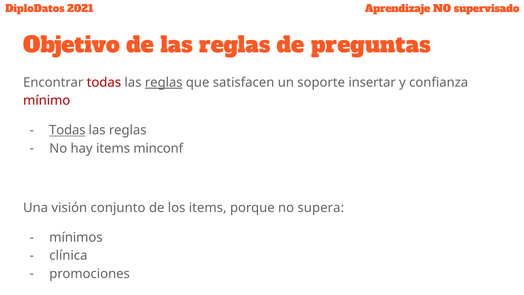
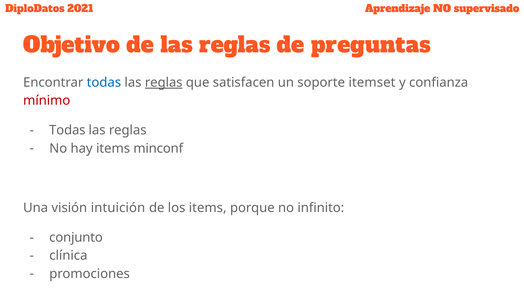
todas colour: red -> blue (104, 82)
insertar: insertar -> itemset (372, 82)
Todas underline: present -> none (67, 130)
conjunto: conjunto -> intuición (118, 208)
supera: supera -> infinito (321, 208)
mínimos: mínimos -> conjunto (76, 237)
